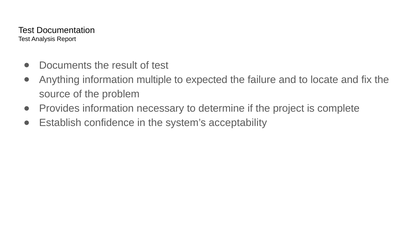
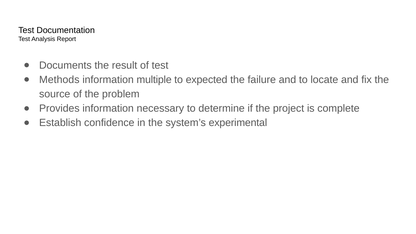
Anything: Anything -> Methods (59, 80)
acceptability: acceptability -> experimental (238, 123)
